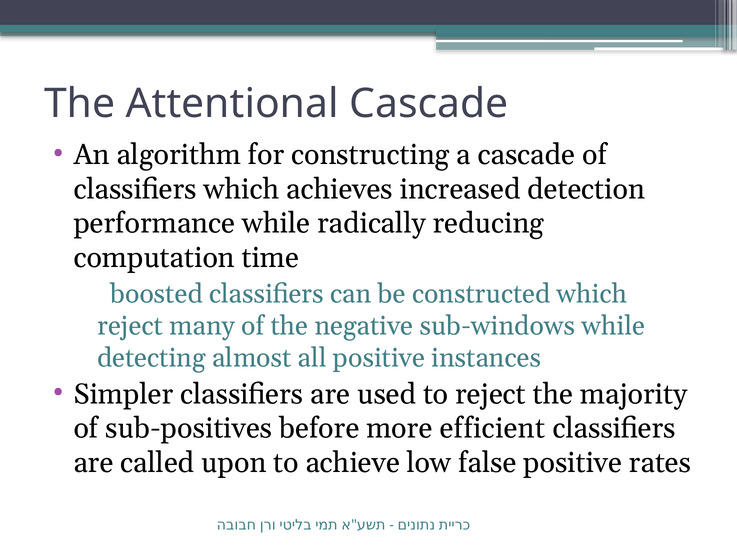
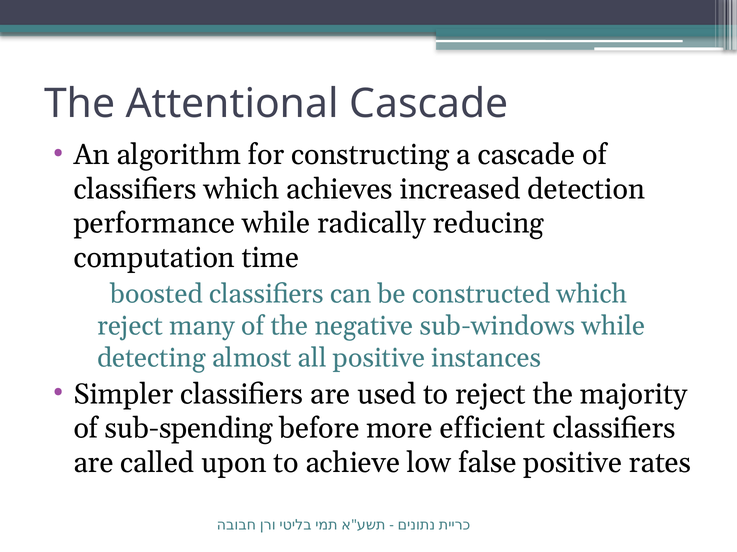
sub-positives: sub-positives -> sub-spending (189, 429)
